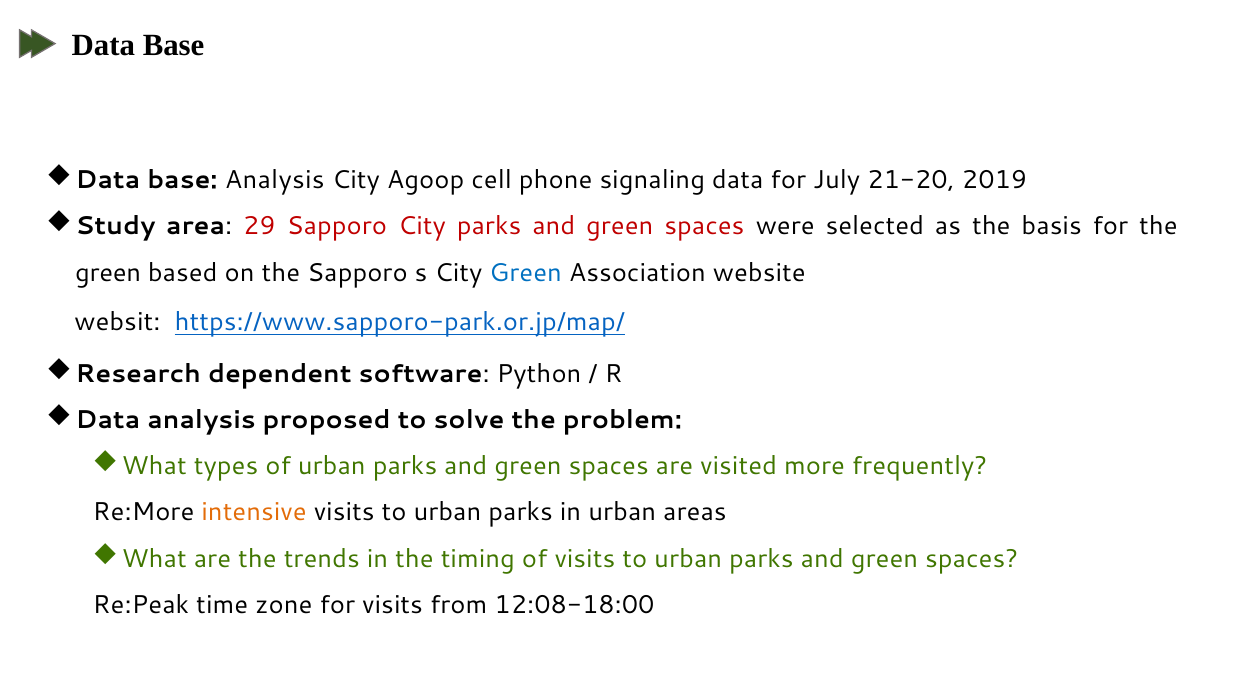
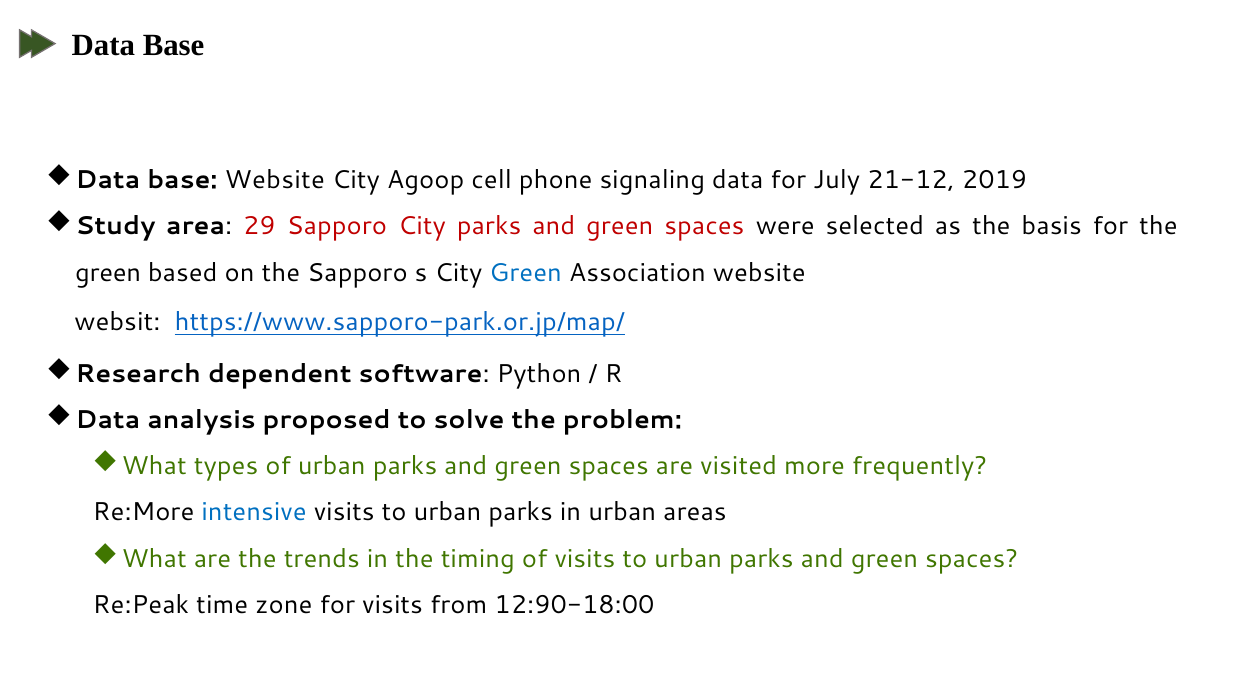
base Analysis: Analysis -> Website (275, 180)
21-20: 21-20 -> 21-12 (911, 180)
intensive colour: orange -> blue (254, 512)
12:08-18:00: 12:08-18:00 -> 12:90-18:00 (574, 605)
